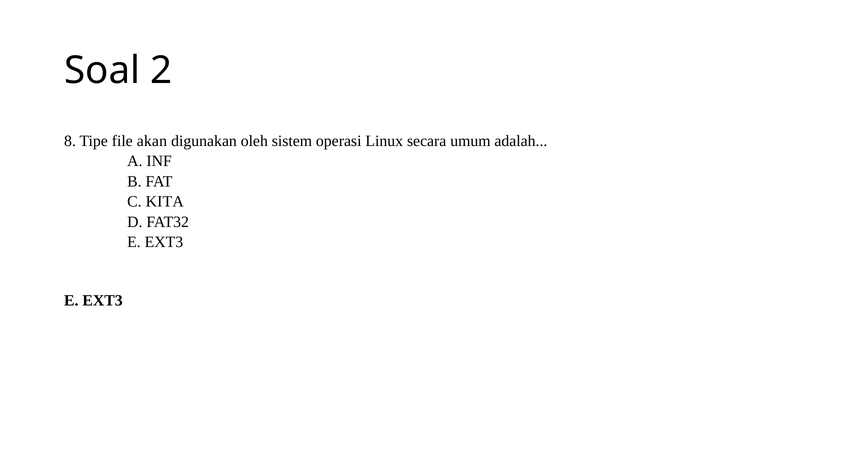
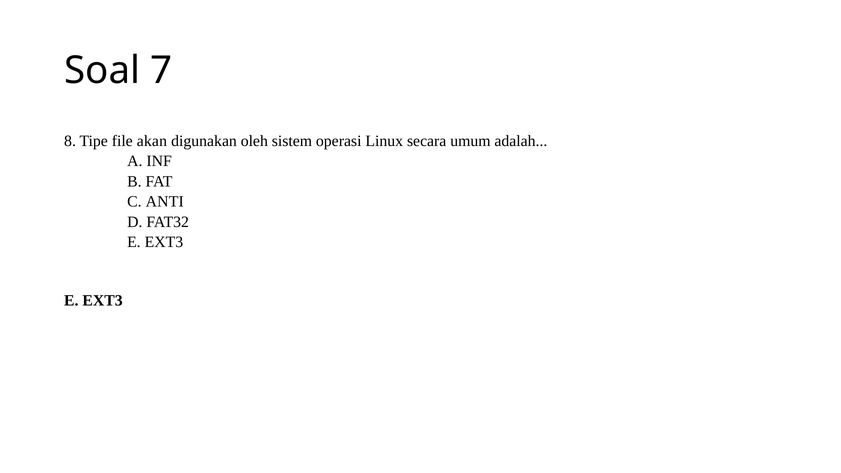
2: 2 -> 7 (161, 71)
KITA: KITA -> ANTI (165, 202)
